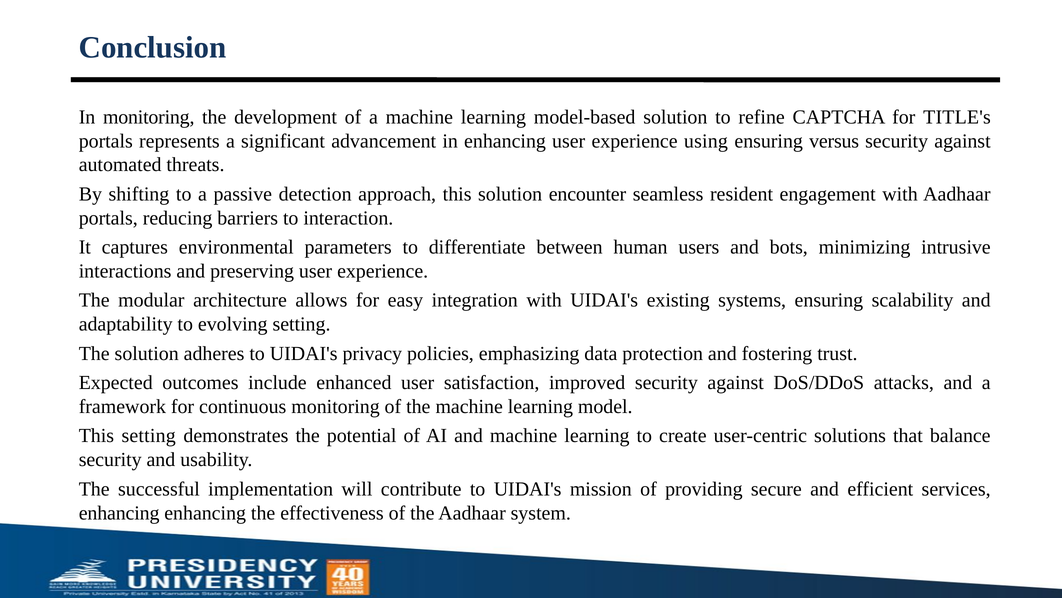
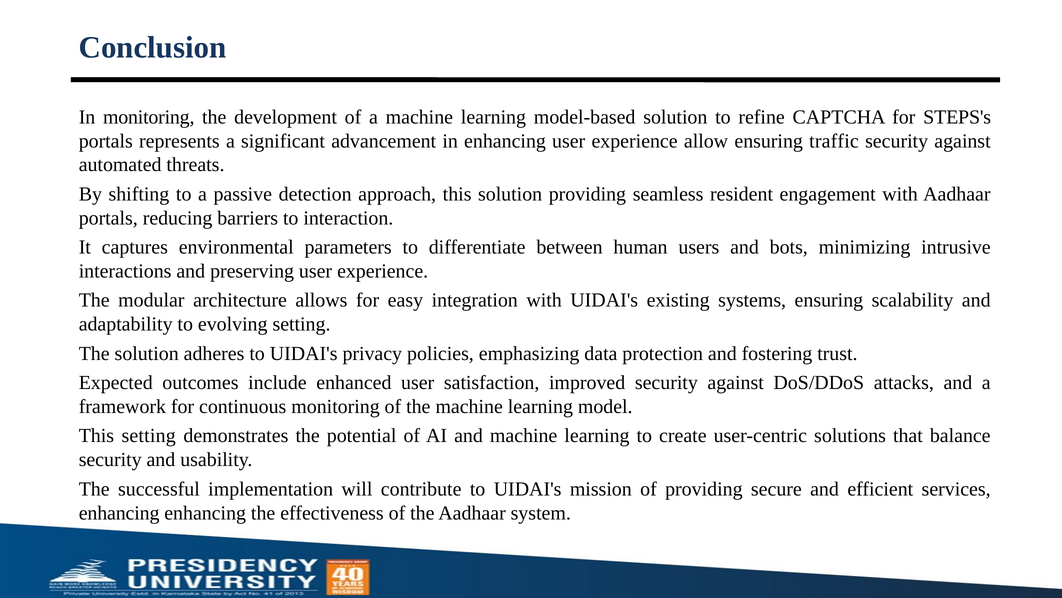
TITLE's: TITLE's -> STEPS's (957, 117)
using: using -> allow (706, 141)
versus: versus -> traffic (834, 141)
solution encounter: encounter -> providing (587, 194)
